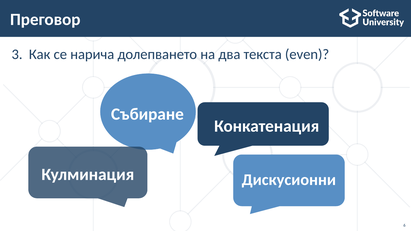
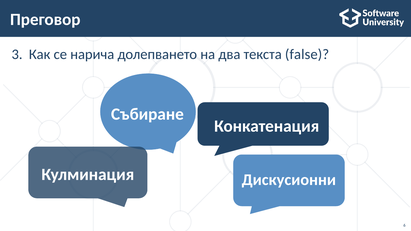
even: even -> false (307, 55)
